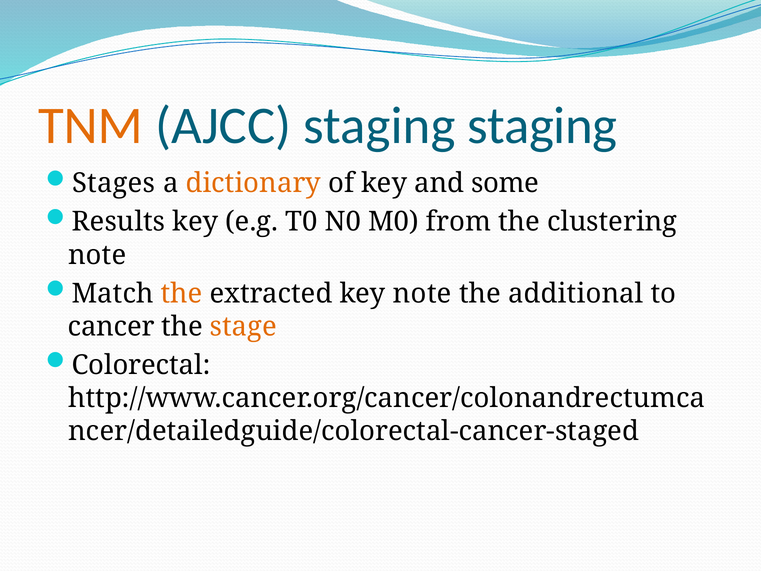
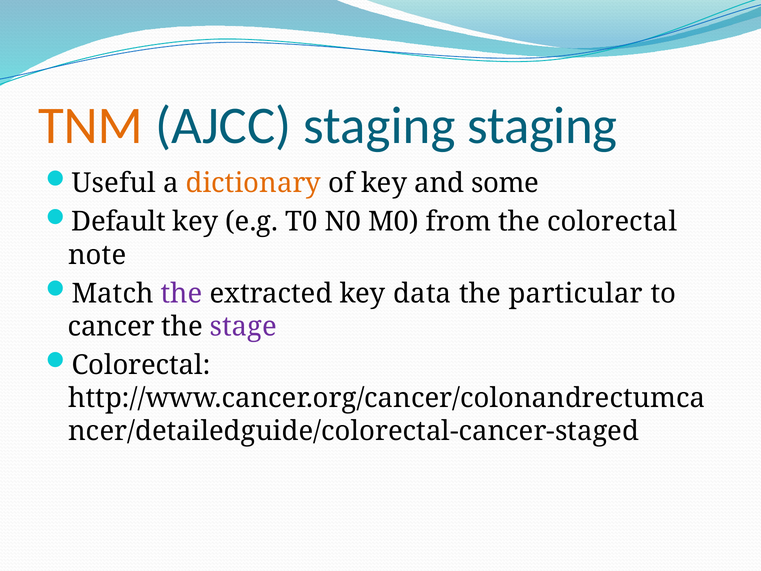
Stages: Stages -> Useful (114, 183)
Results: Results -> Default (119, 222)
the clustering: clustering -> colorectal (612, 222)
the colour: orange -> purple (182, 293)
key note: note -> data (422, 293)
additional: additional -> particular (576, 293)
stage colour: orange -> purple (243, 326)
